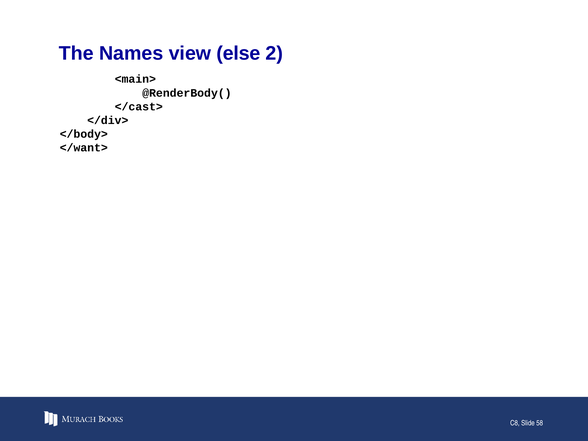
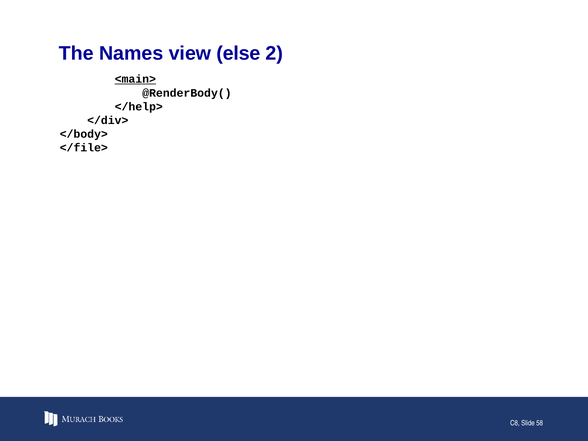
<main> underline: none -> present (135, 79)
</cast>: </cast> -> </help> (139, 107)
</want>: </want> -> </file> (84, 148)
